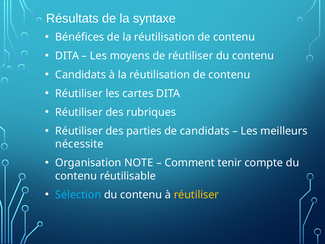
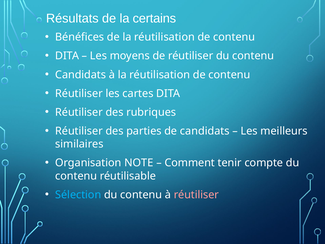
syntaxe: syntaxe -> certains (154, 18)
nécessite: nécessite -> similaires (79, 144)
réutiliser colour: yellow -> pink (196, 195)
